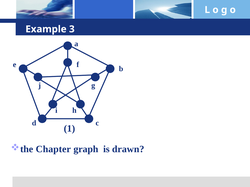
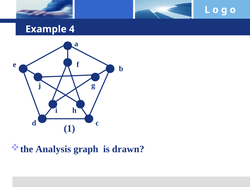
3: 3 -> 4 (72, 29)
Chapter: Chapter -> Analysis (53, 149)
